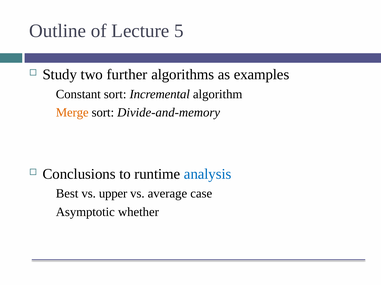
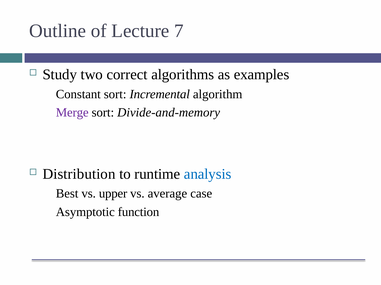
5: 5 -> 7 (179, 31)
further: further -> correct (127, 75)
Merge colour: orange -> purple (72, 113)
Conclusions: Conclusions -> Distribution (79, 174)
whether: whether -> function (139, 212)
